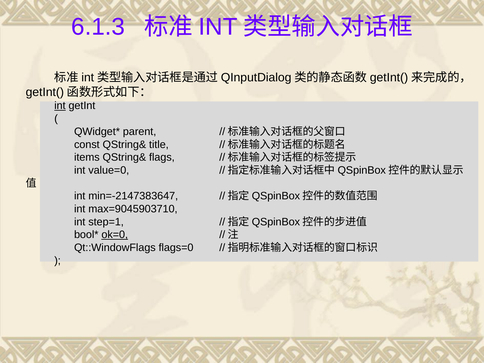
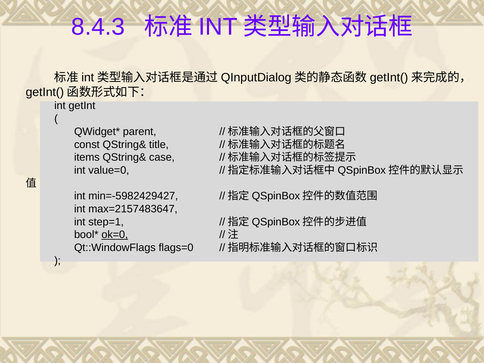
6.1.3: 6.1.3 -> 8.4.3 (98, 27)
int underline: present -> none (60, 106)
flags: flags -> case (162, 157)
min=-2147383647: min=-2147383647 -> min=-5982429427 (133, 196)
max=9045903710: max=9045903710 -> max=2157483647 (133, 209)
